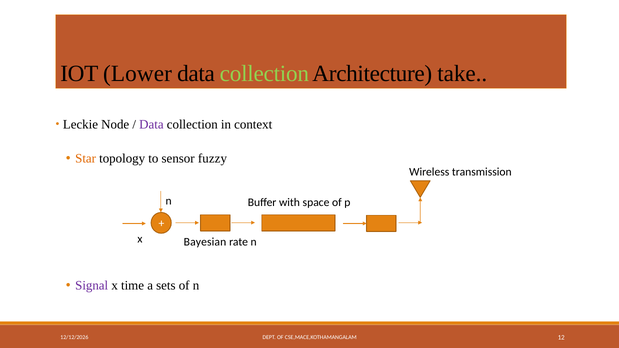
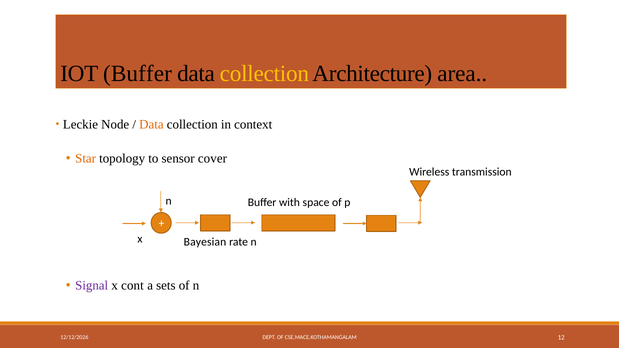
IOT Lower: Lower -> Buffer (138, 73)
collection colour: light green -> yellow (264, 73)
take: take -> area (462, 73)
Data colour: purple -> orange (151, 124)
fuzzy: fuzzy -> cover (212, 159)
time: time -> cont (132, 286)
